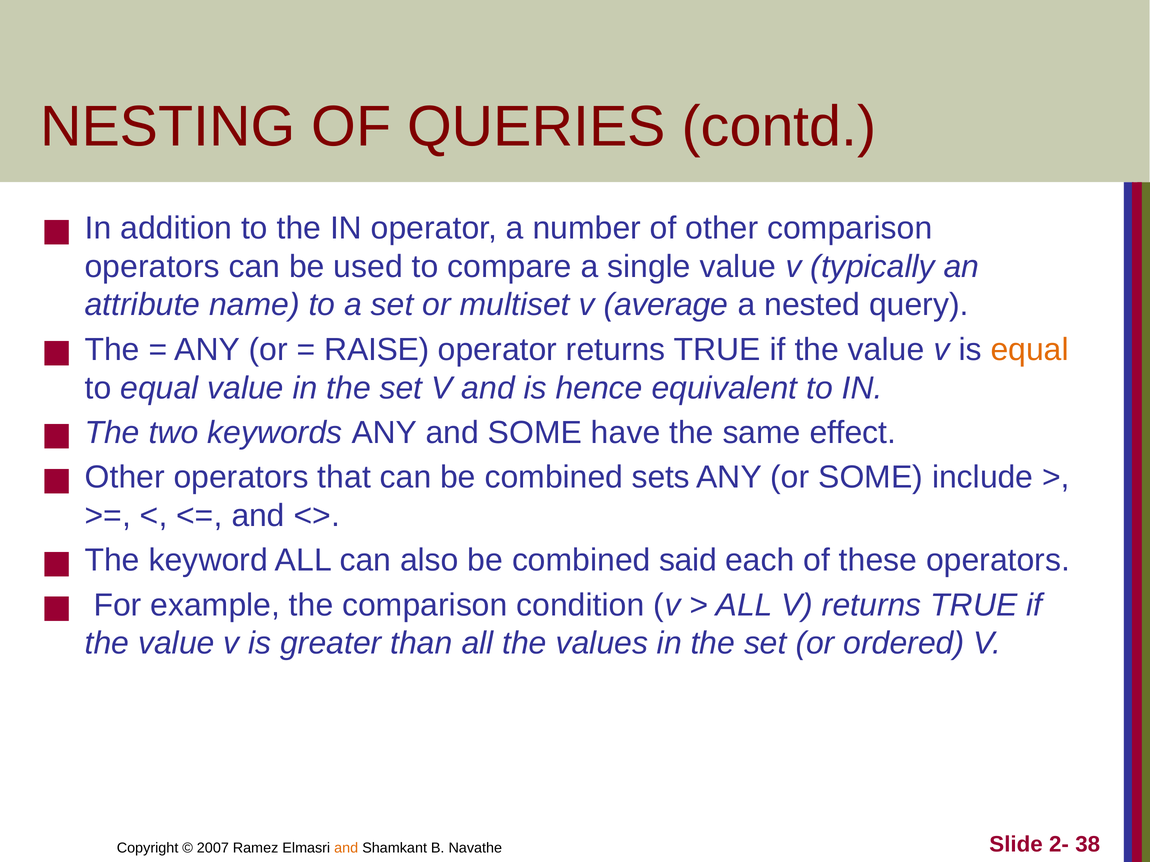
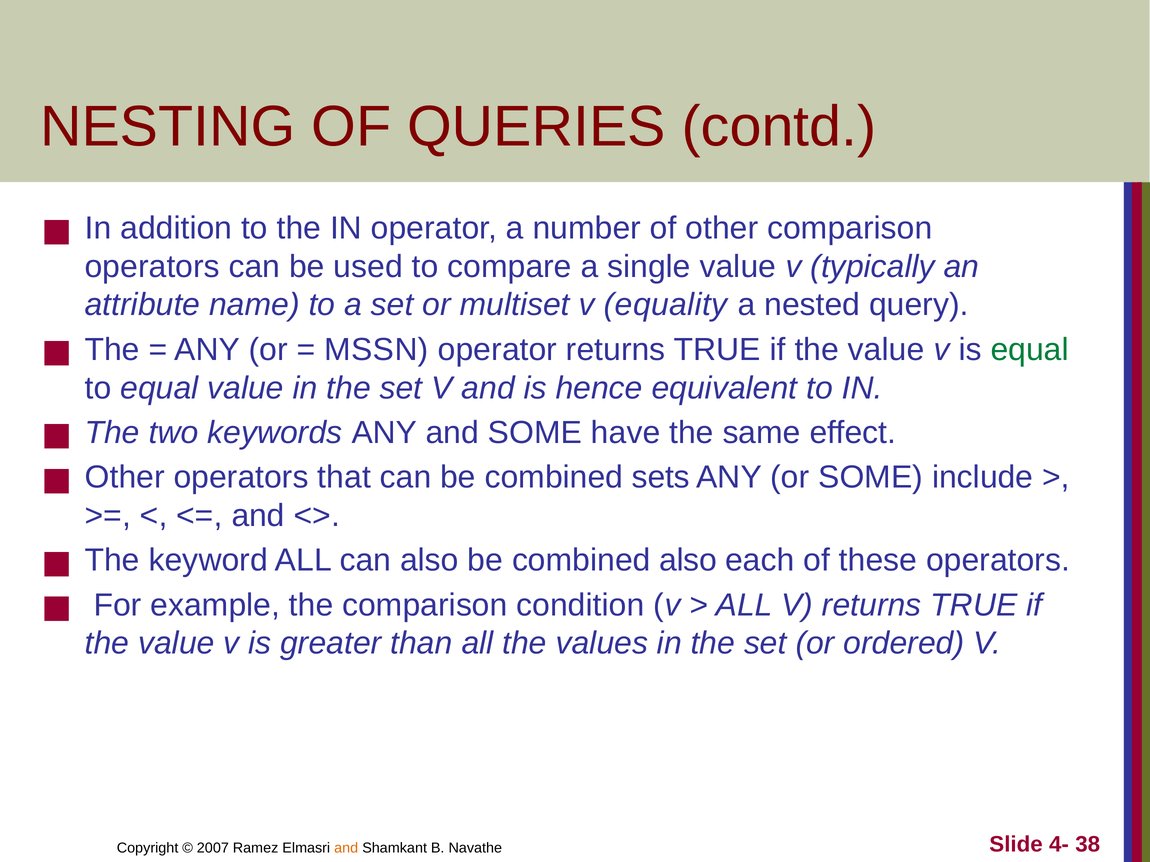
average: average -> equality (666, 305)
RAISE: RAISE -> MSSN (376, 350)
equal colour: orange -> green (1030, 350)
combined said: said -> also (688, 561)
2-: 2- -> 4- (1059, 845)
